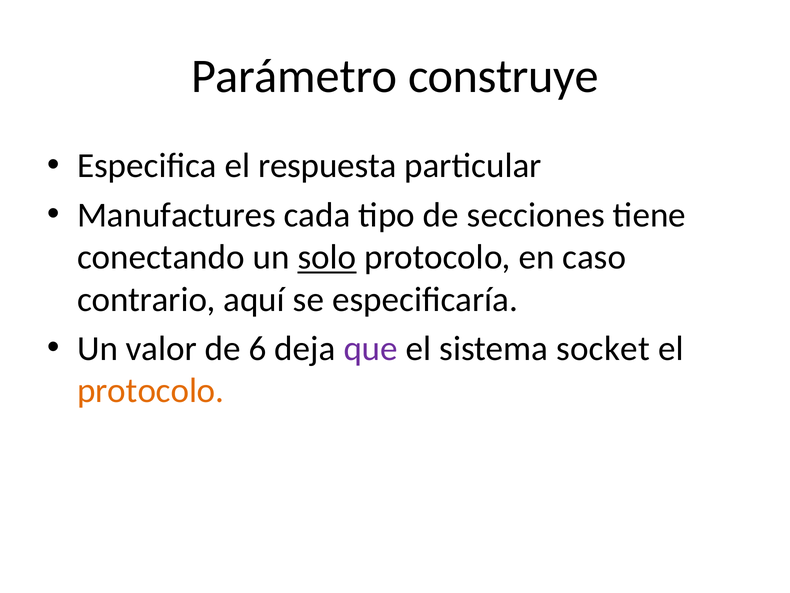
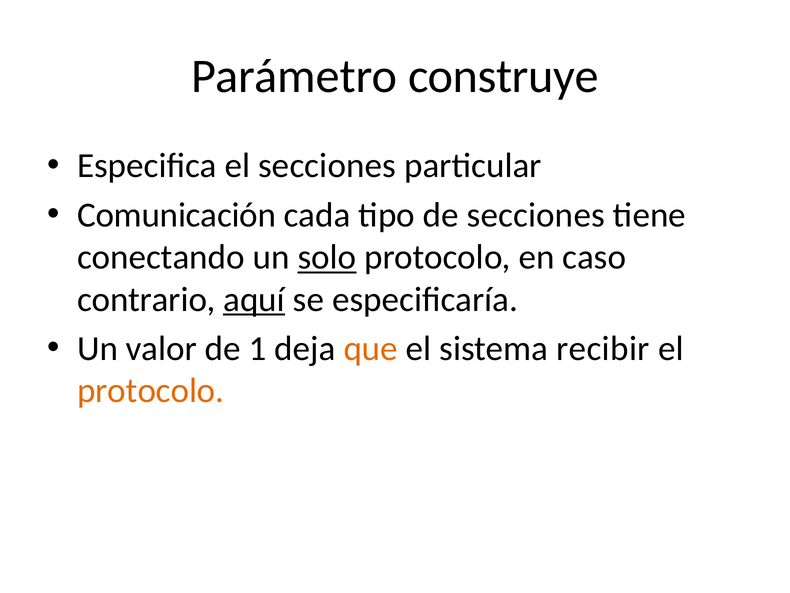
el respuesta: respuesta -> secciones (327, 166)
Manufactures: Manufactures -> Comunicación (177, 215)
aquí underline: none -> present (254, 299)
6: 6 -> 1 (258, 348)
que colour: purple -> orange (371, 348)
socket: socket -> recibir (603, 348)
